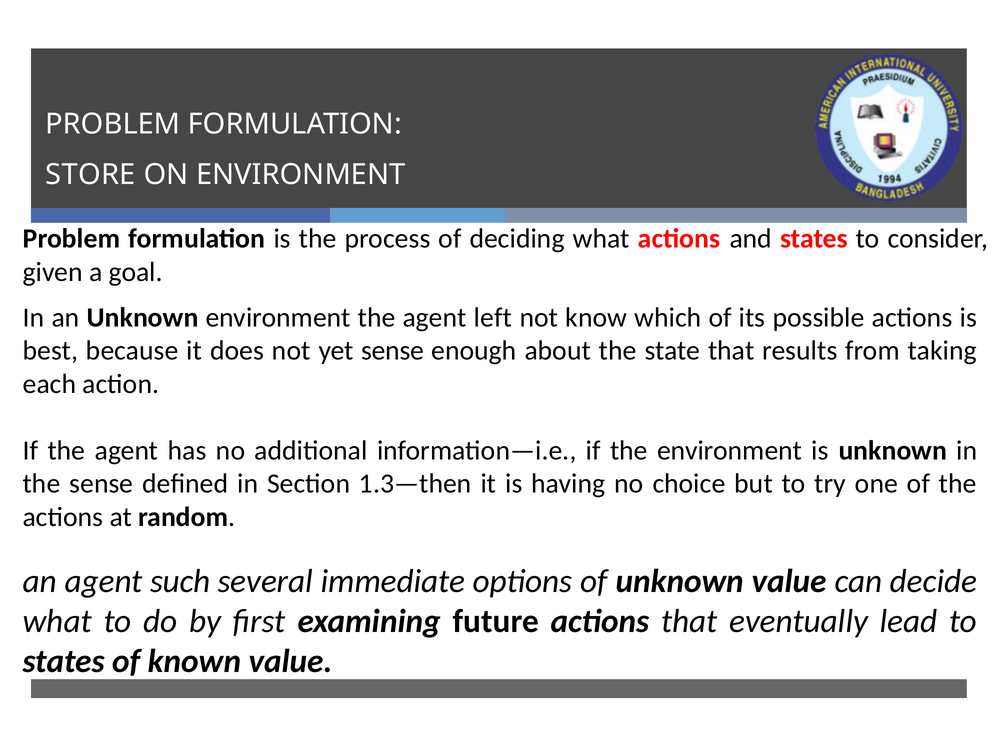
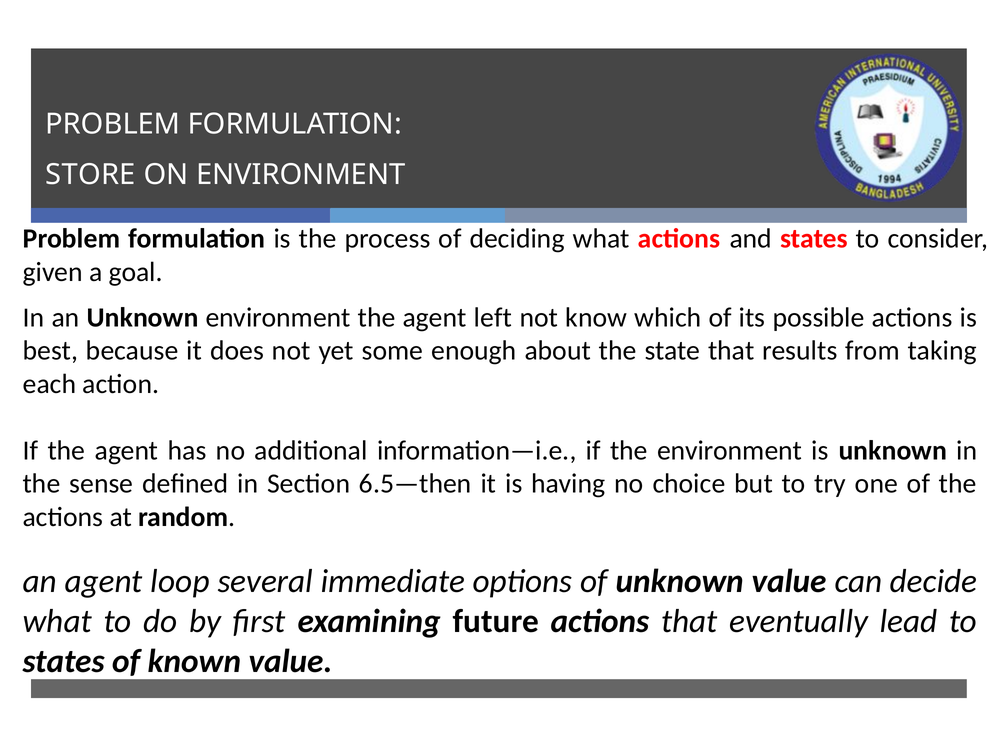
yet sense: sense -> some (392, 351)
1.3—then: 1.3—then -> 6.5—then (415, 484)
such: such -> loop (180, 582)
